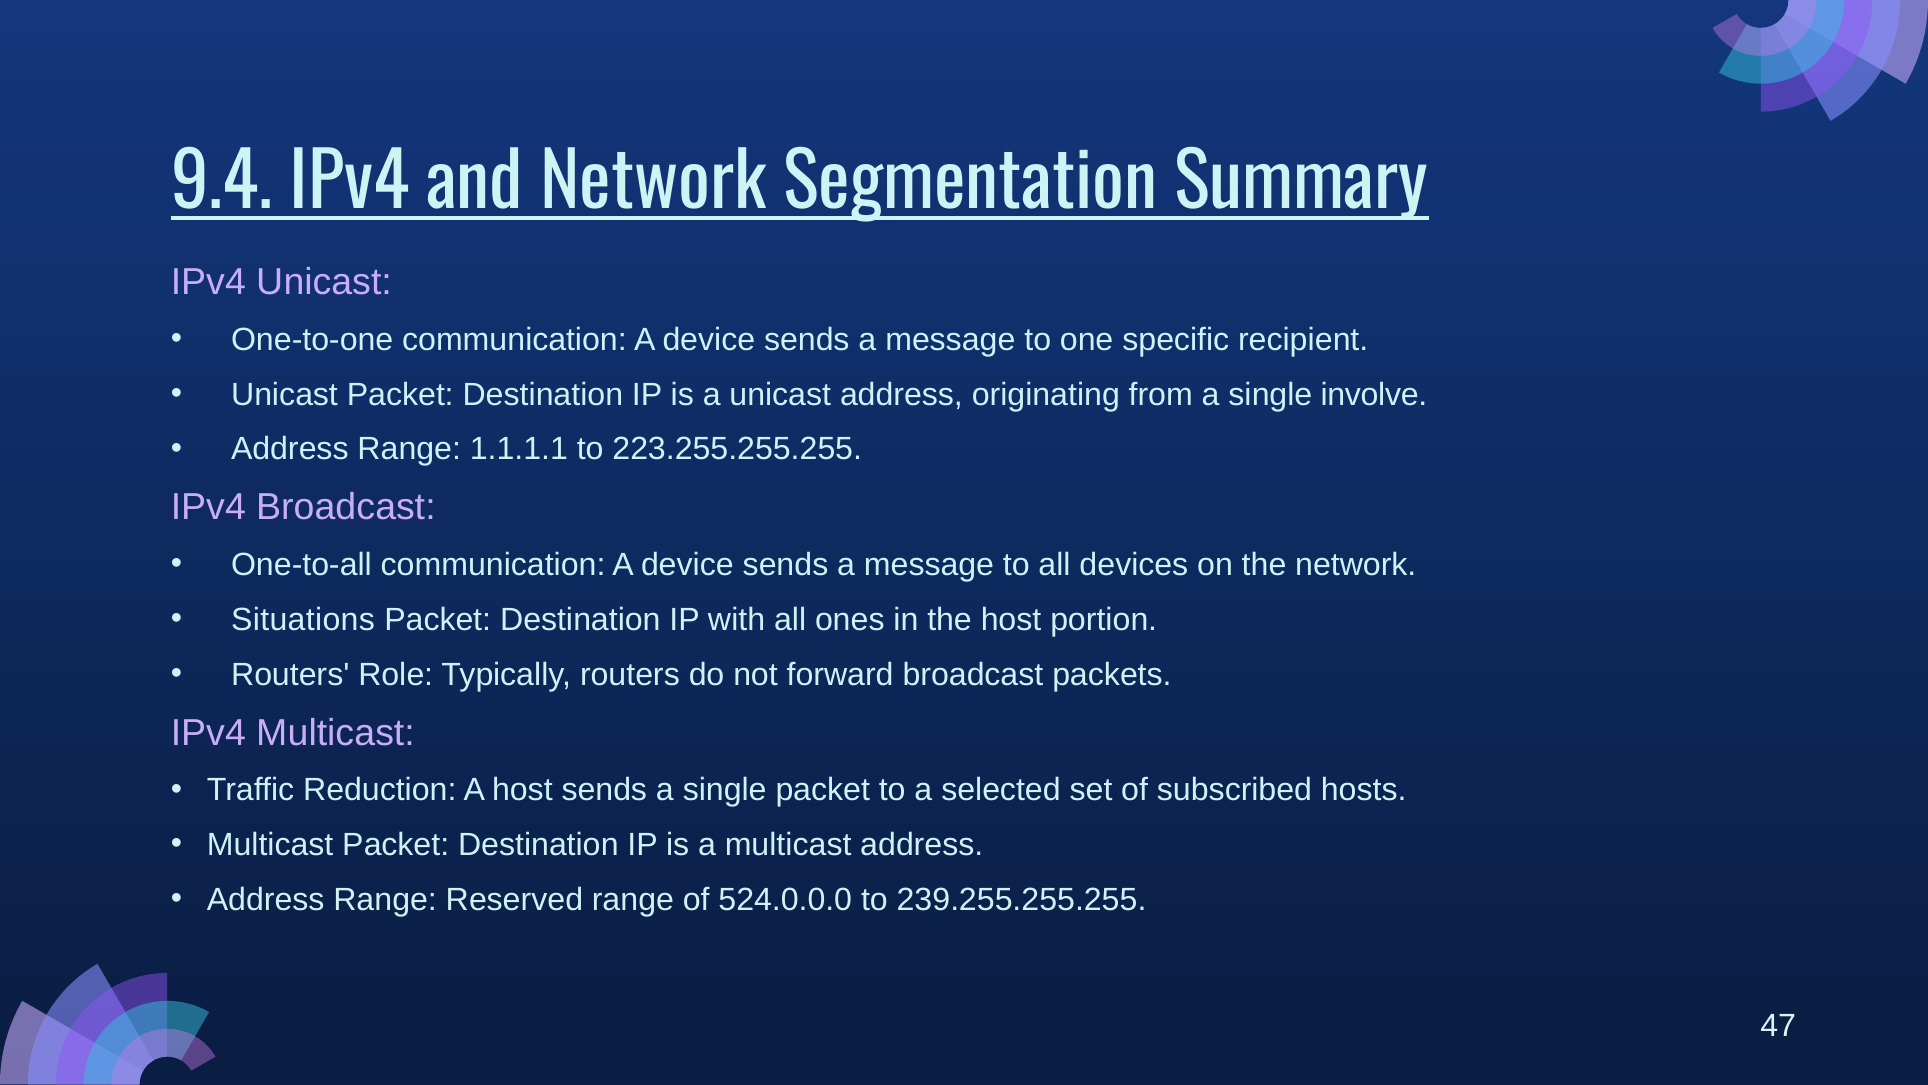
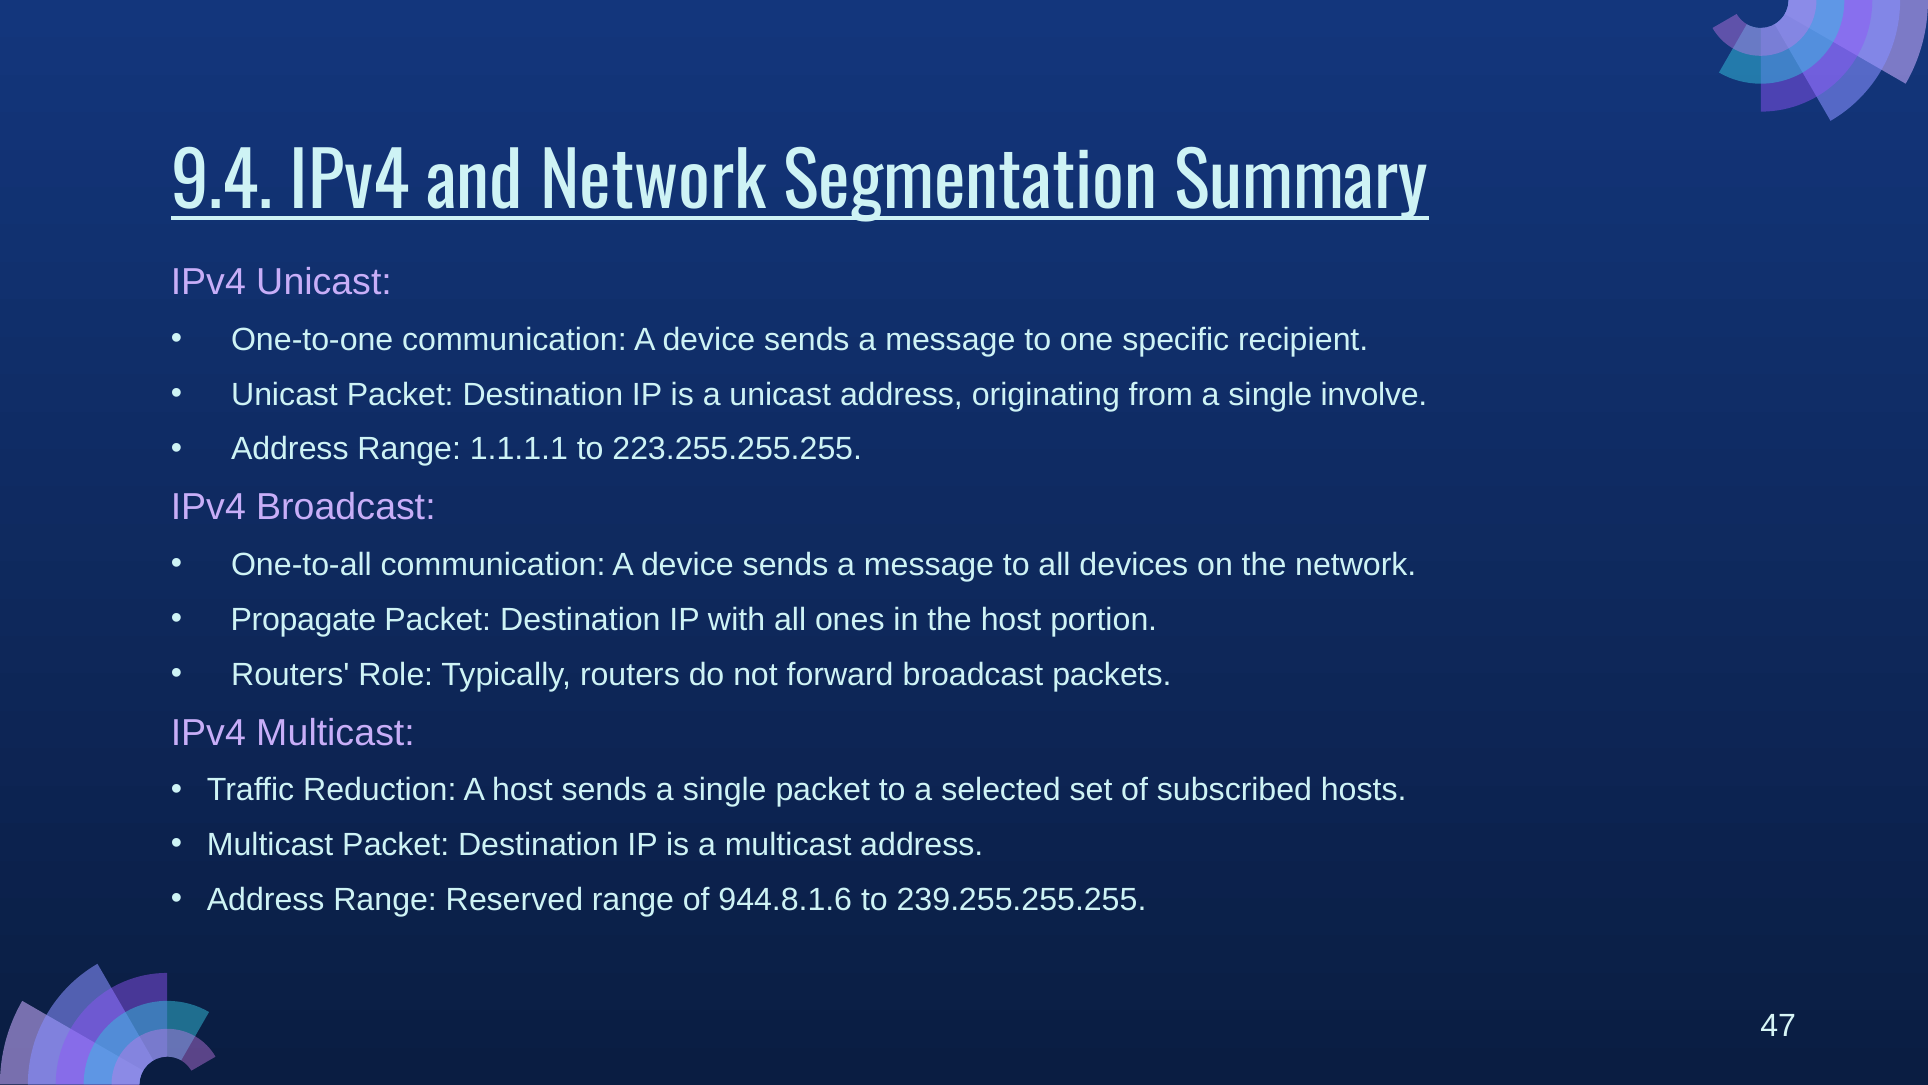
Situations: Situations -> Propagate (303, 619)
524.0.0.0: 524.0.0.0 -> 944.8.1.6 (785, 899)
